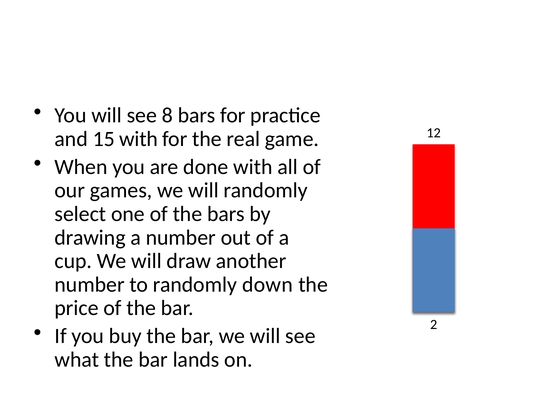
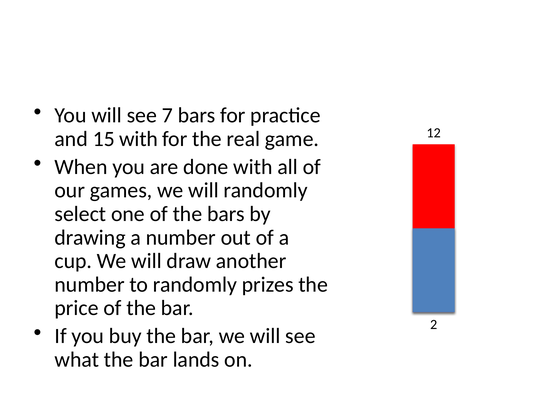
8: 8 -> 7 (167, 115)
down: down -> prizes (268, 285)
